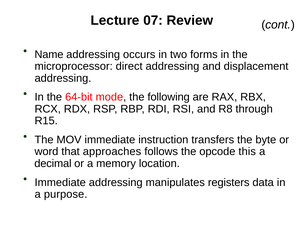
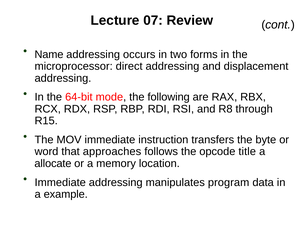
this: this -> title (247, 152)
decimal: decimal -> allocate (53, 163)
registers: registers -> program (229, 182)
purpose: purpose -> example (66, 194)
